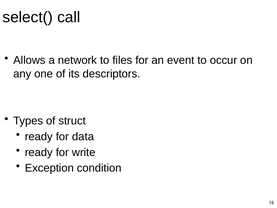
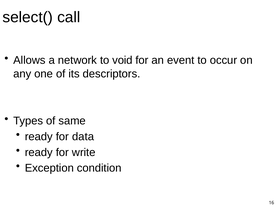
files: files -> void (122, 60)
struct: struct -> same (72, 121)
